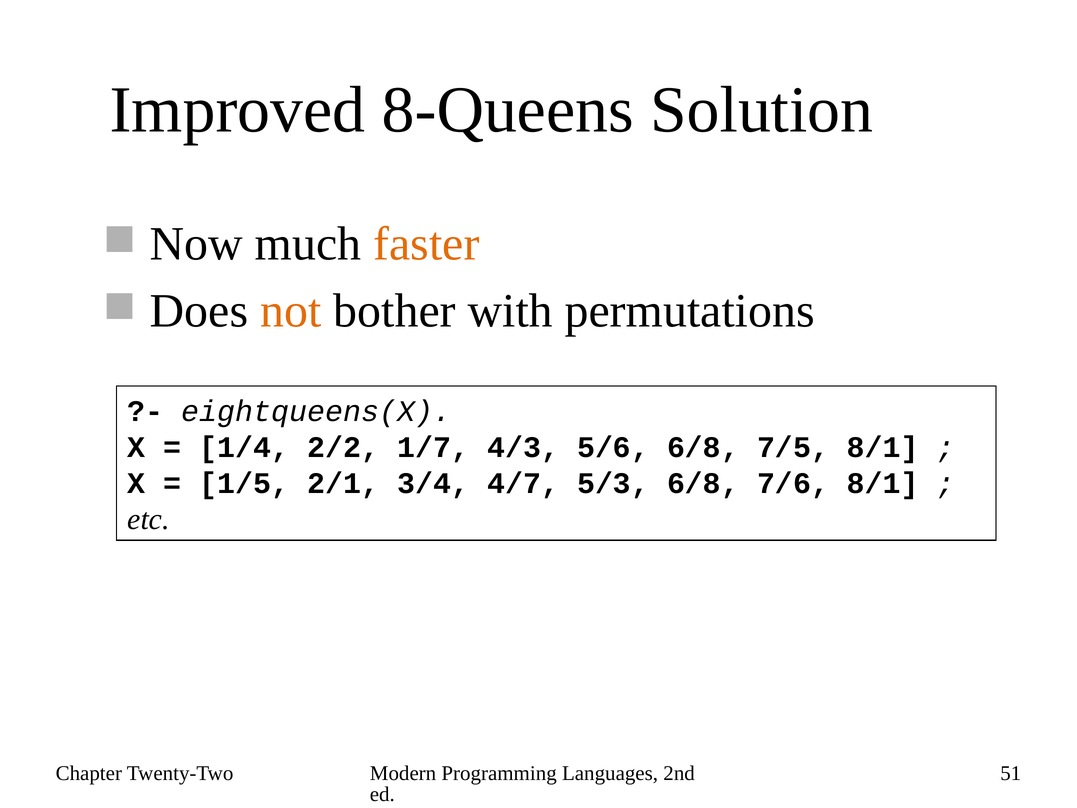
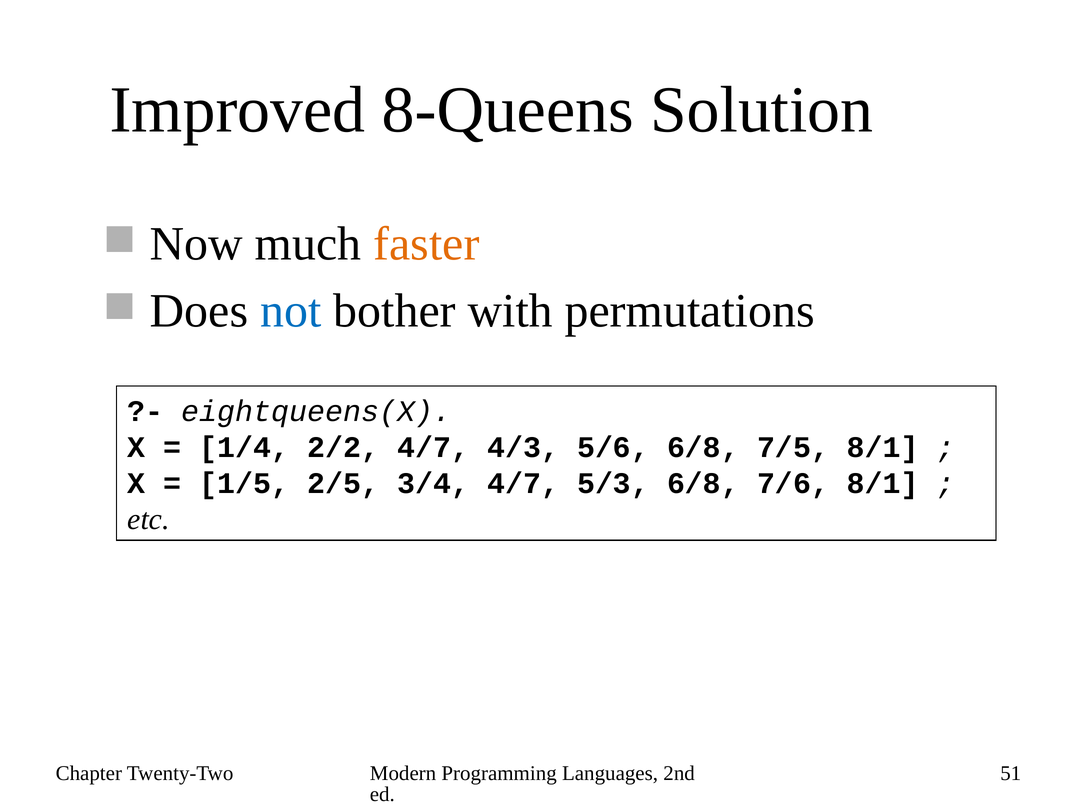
not colour: orange -> blue (291, 311)
2/2 1/7: 1/7 -> 4/7 (433, 447)
2/1: 2/1 -> 2/5 (343, 483)
